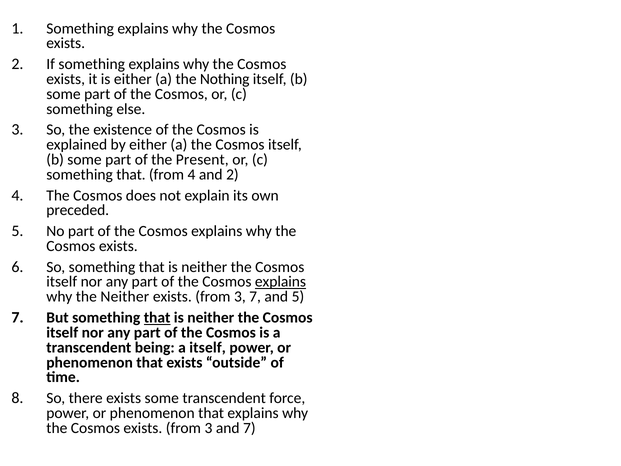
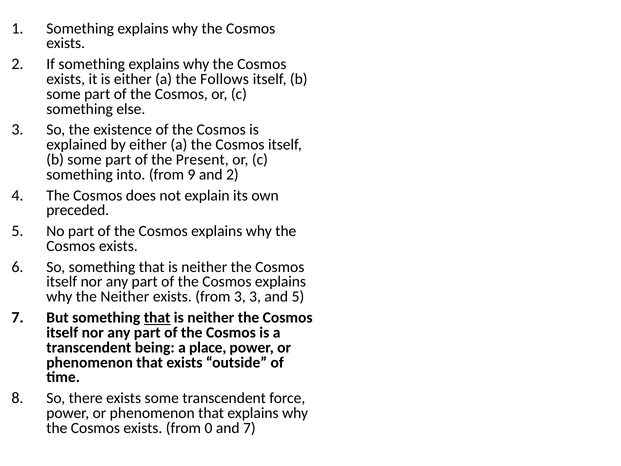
Nothing: Nothing -> Follows (225, 79)
that: that -> into (131, 174)
from 4: 4 -> 9 (191, 174)
explains underline: present -> none (280, 282)
3 7: 7 -> 3 (255, 297)
a itself: itself -> place (208, 347)
Cosmos exists from 3: 3 -> 0 (208, 428)
